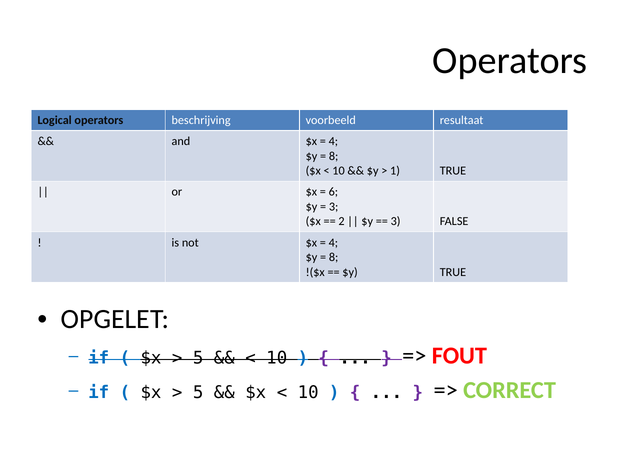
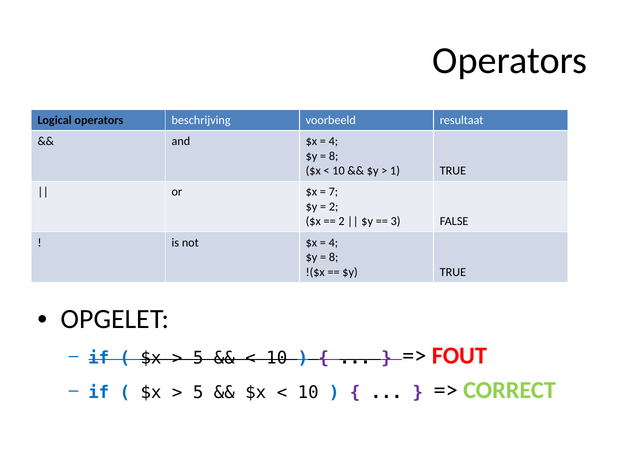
6: 6 -> 7 (333, 192)
3: 3 -> 2 (334, 207)
